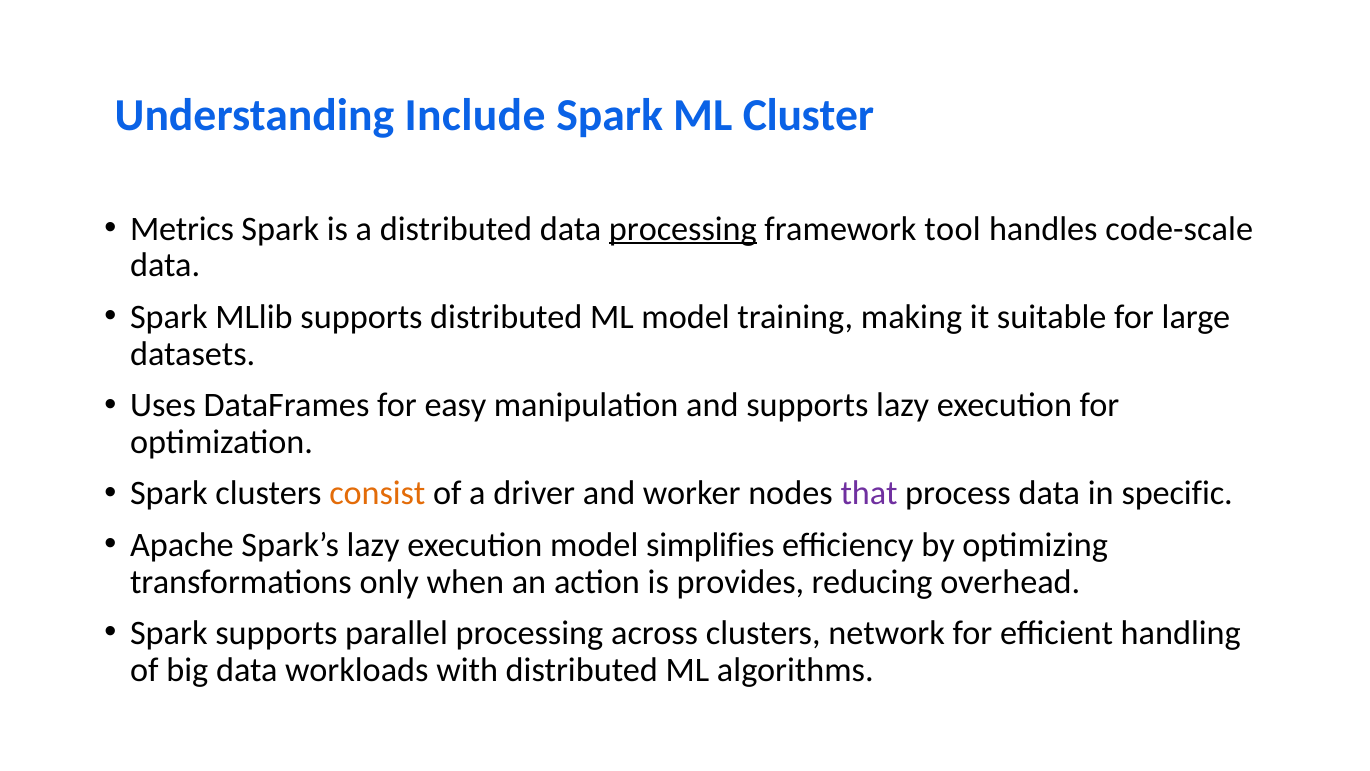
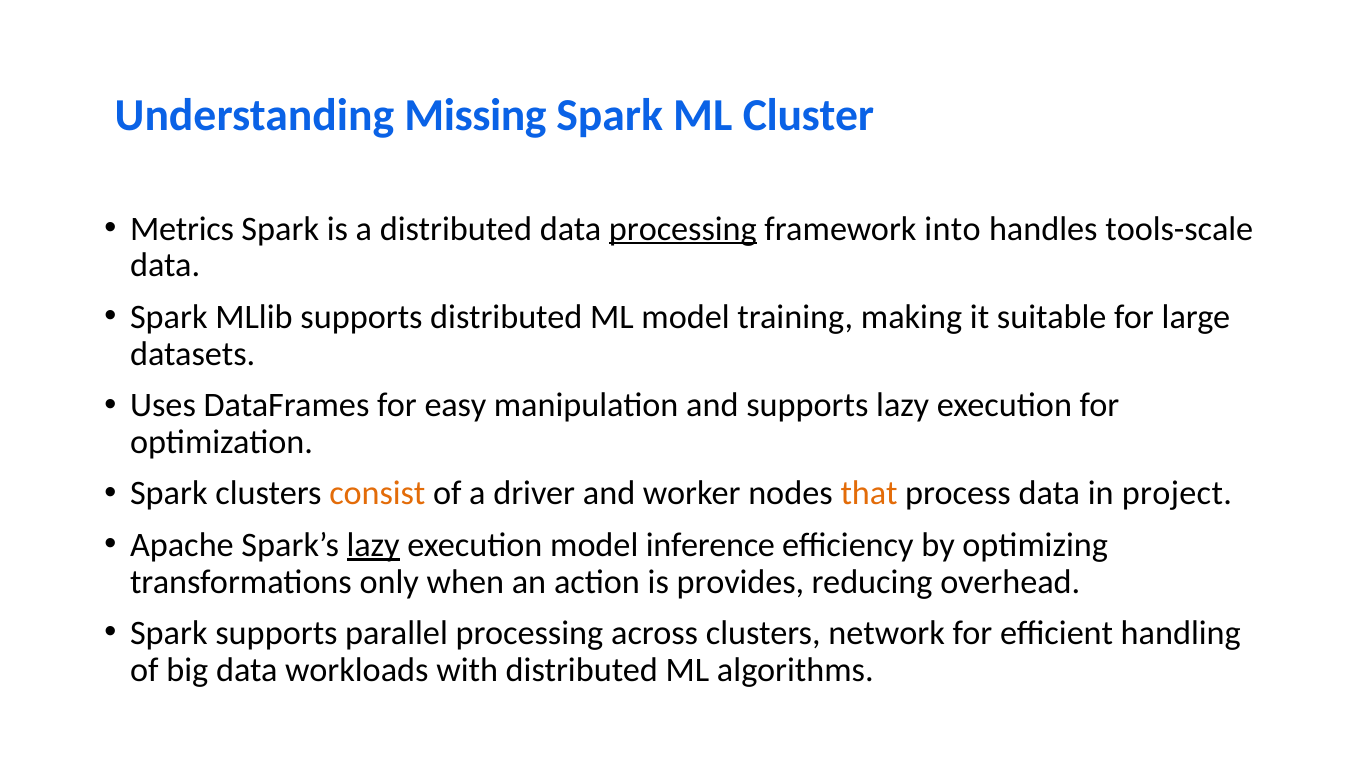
Include: Include -> Missing (475, 115)
tool: tool -> into (953, 229)
code-scale: code-scale -> tools-scale (1179, 229)
that colour: purple -> orange (869, 493)
specific: specific -> project (1177, 493)
lazy underline: none -> present (373, 545)
simplifies: simplifies -> inference (710, 545)
